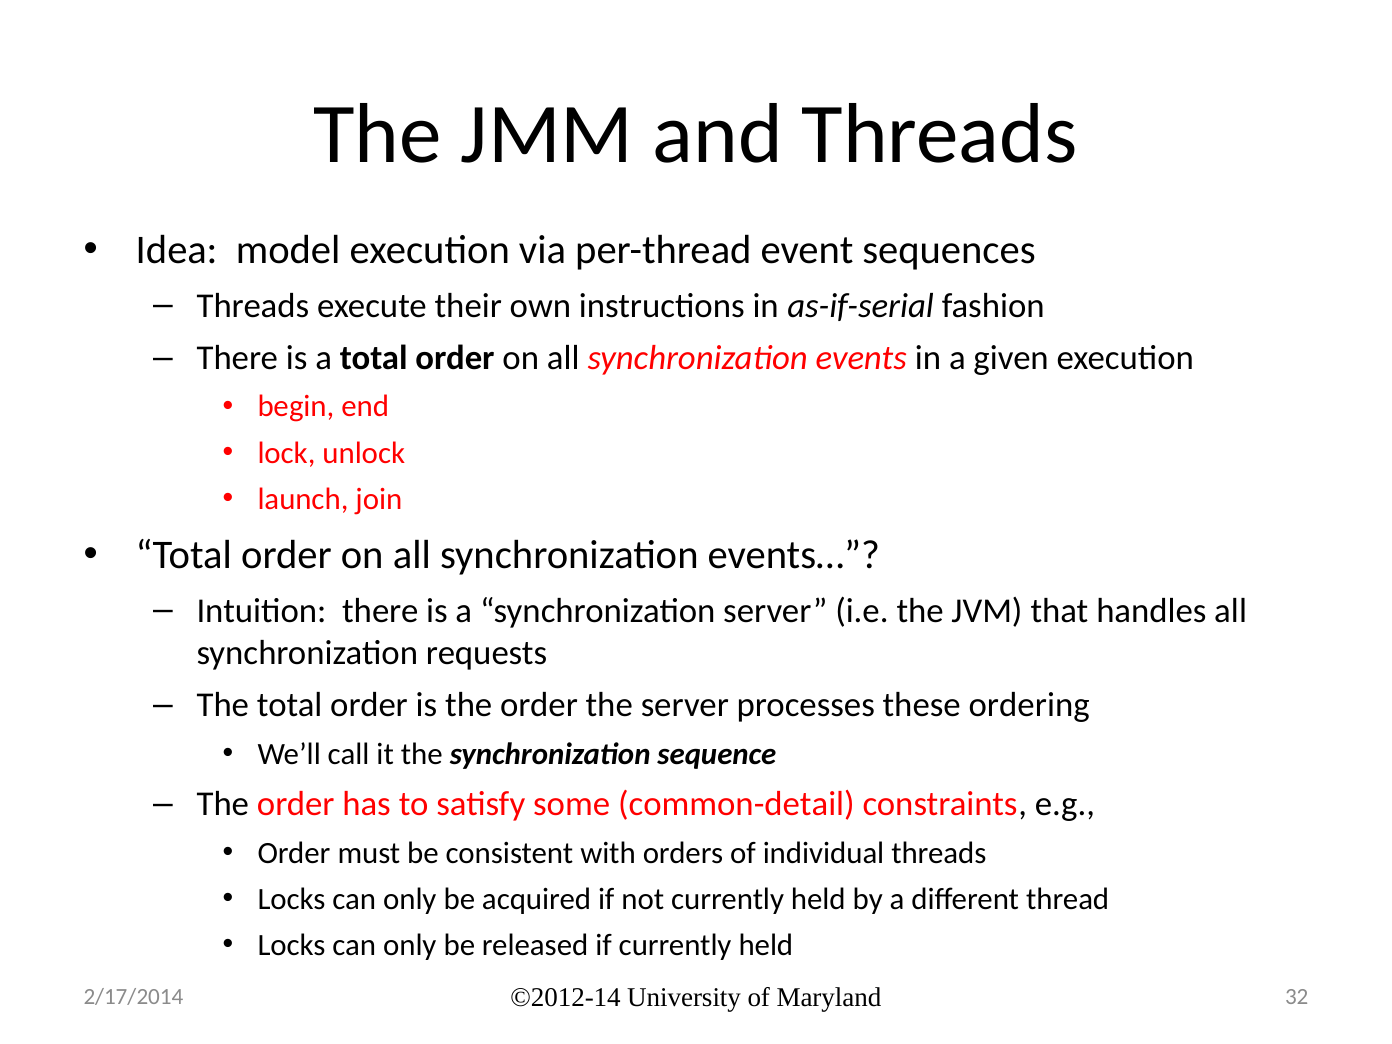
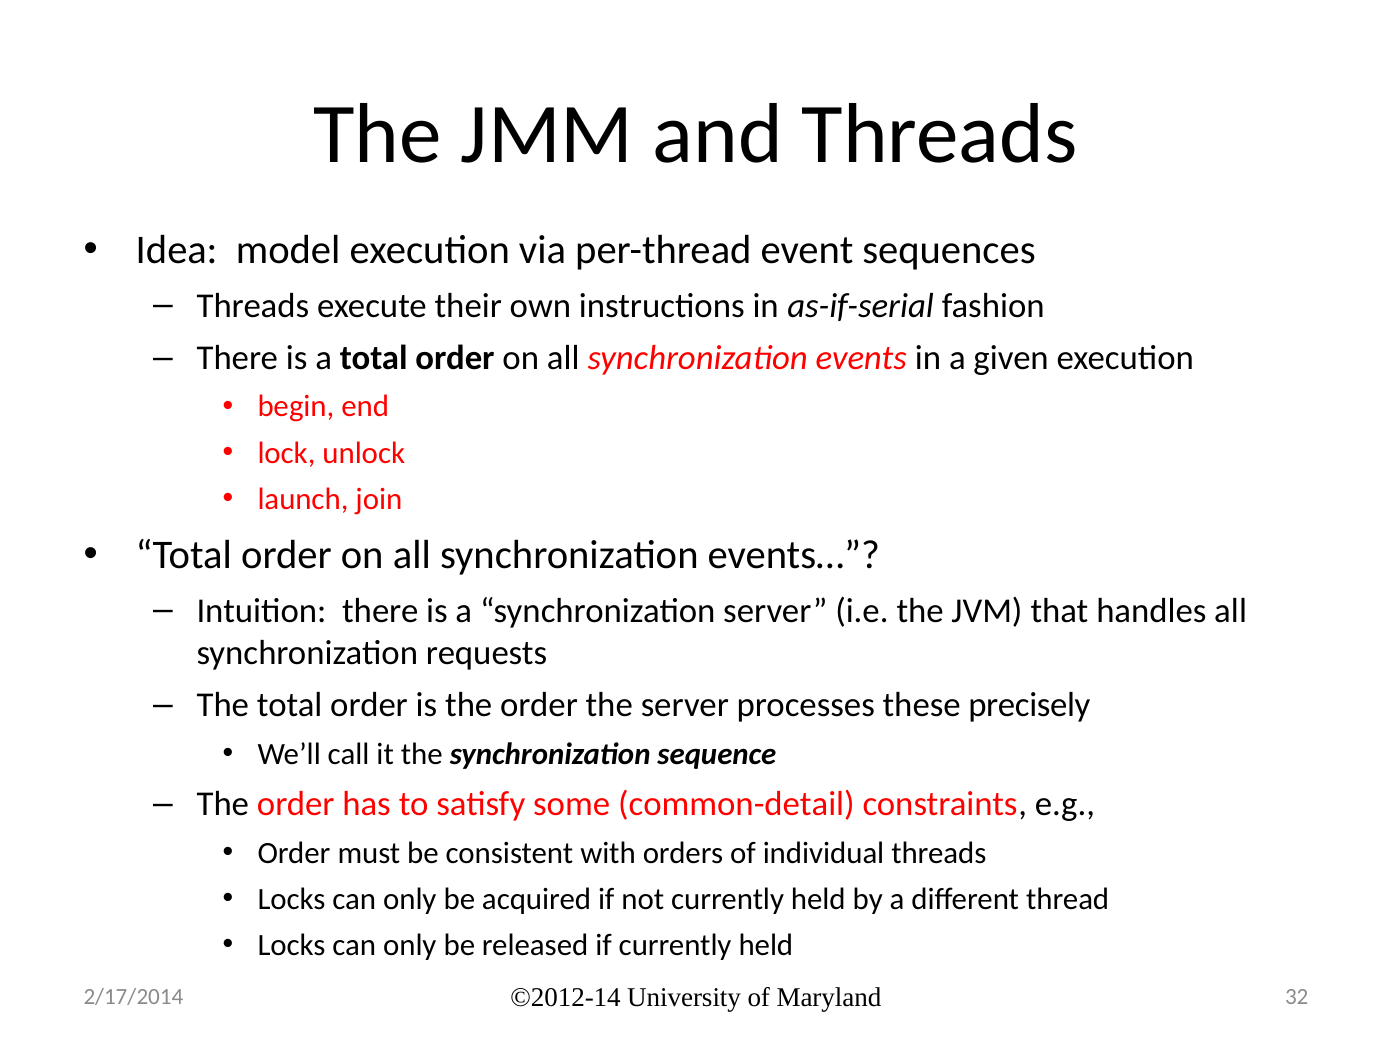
ordering: ordering -> precisely (1029, 705)
